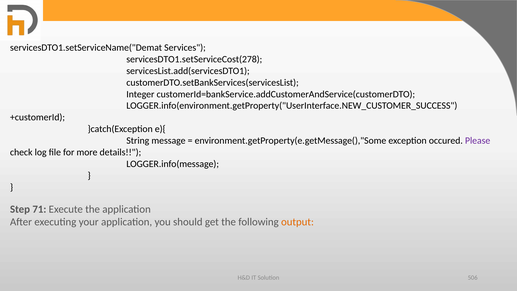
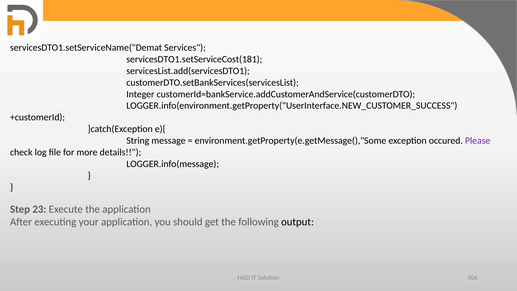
servicesDTO1.setServiceCost(278: servicesDTO1.setServiceCost(278 -> servicesDTO1.setServiceCost(181 (194, 59)
71: 71 -> 23 (39, 209)
output colour: orange -> black (298, 222)
